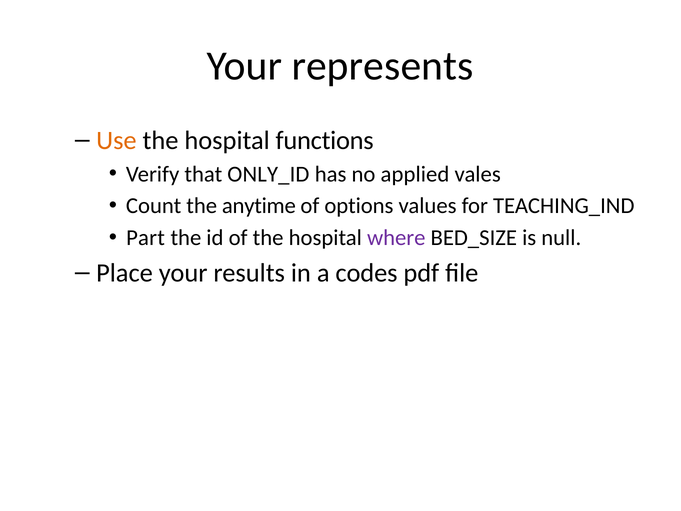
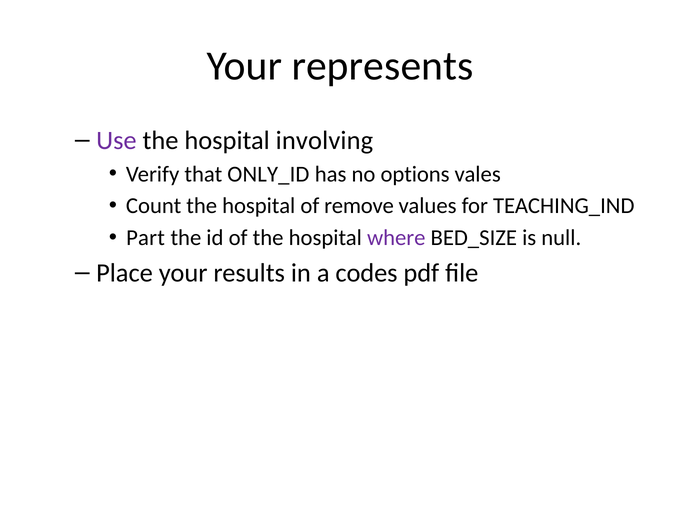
Use colour: orange -> purple (116, 140)
functions: functions -> involving (324, 140)
applied: applied -> options (415, 174)
Count the anytime: anytime -> hospital (259, 206)
options: options -> remove (359, 206)
